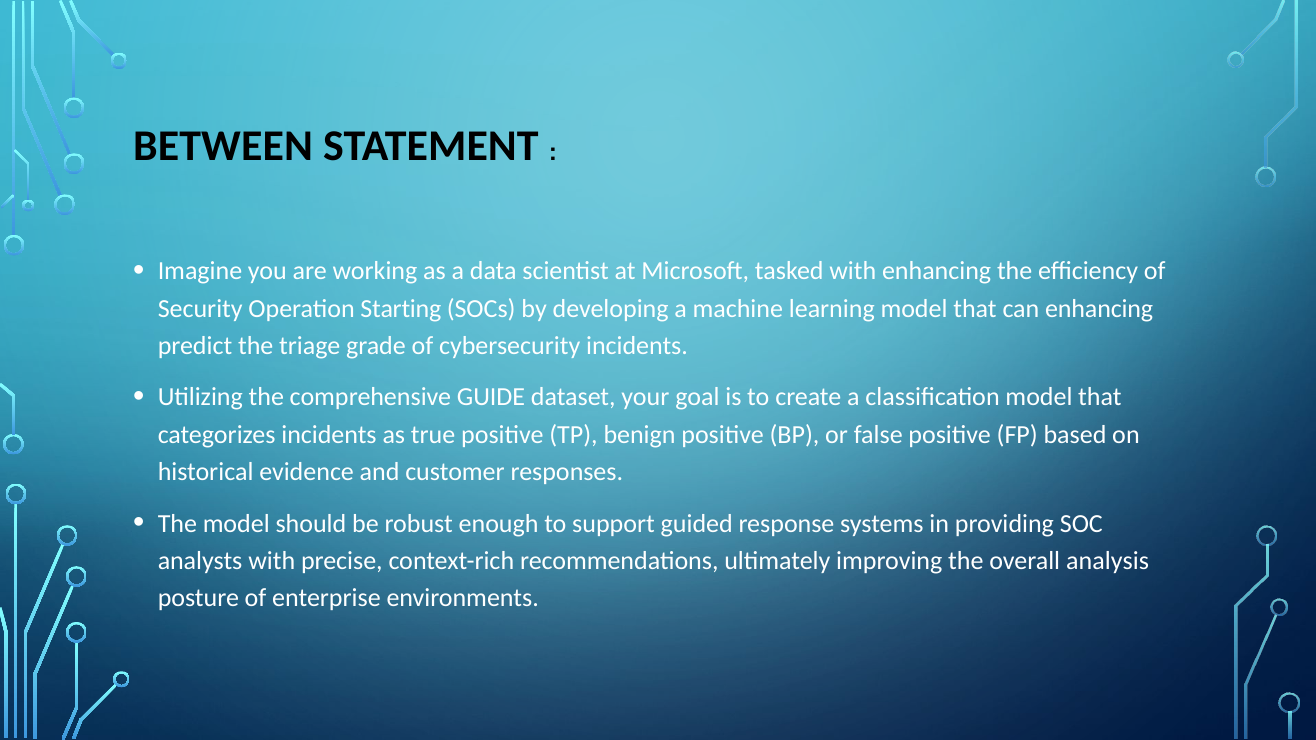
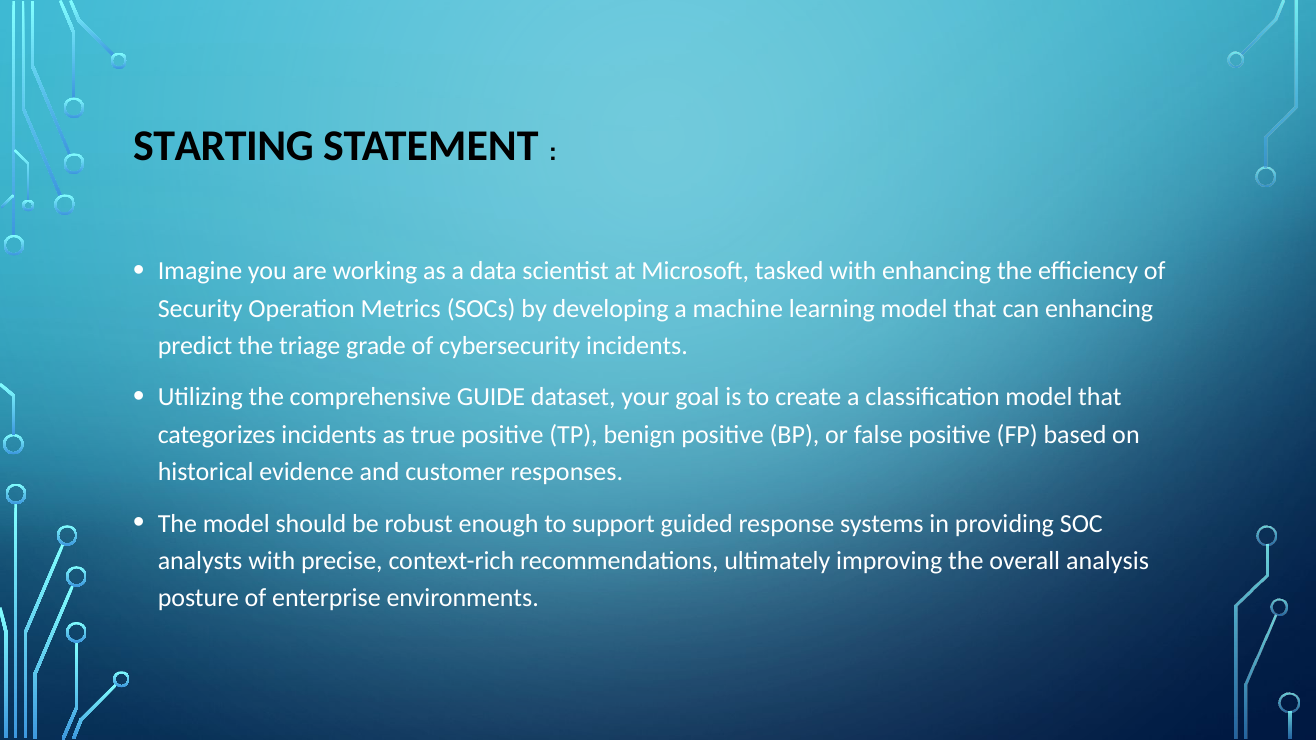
BETWEEN: BETWEEN -> STARTING (223, 146)
Starting: Starting -> Metrics (401, 309)
